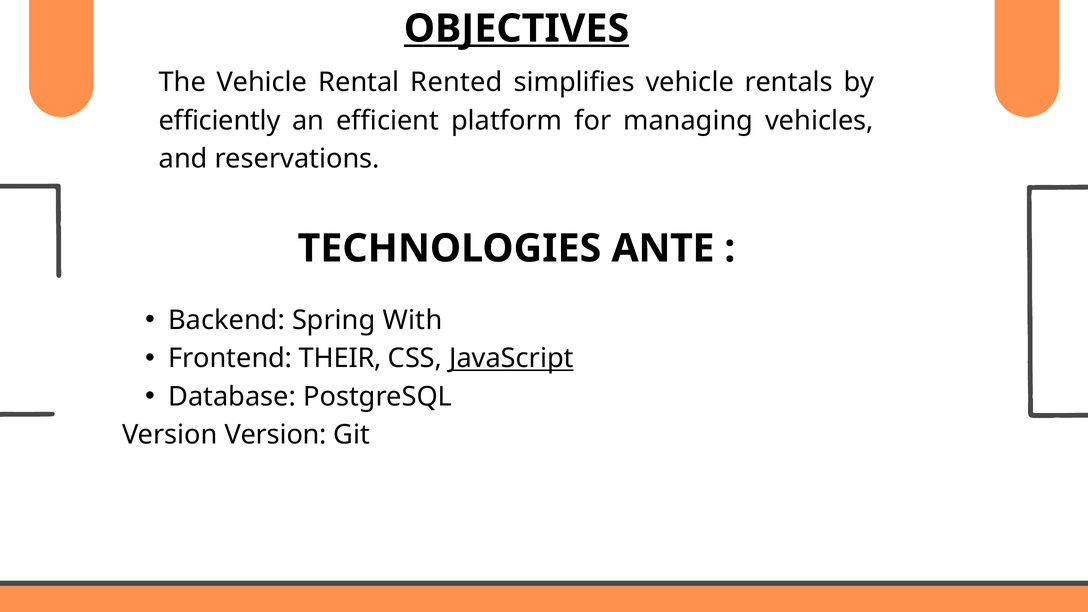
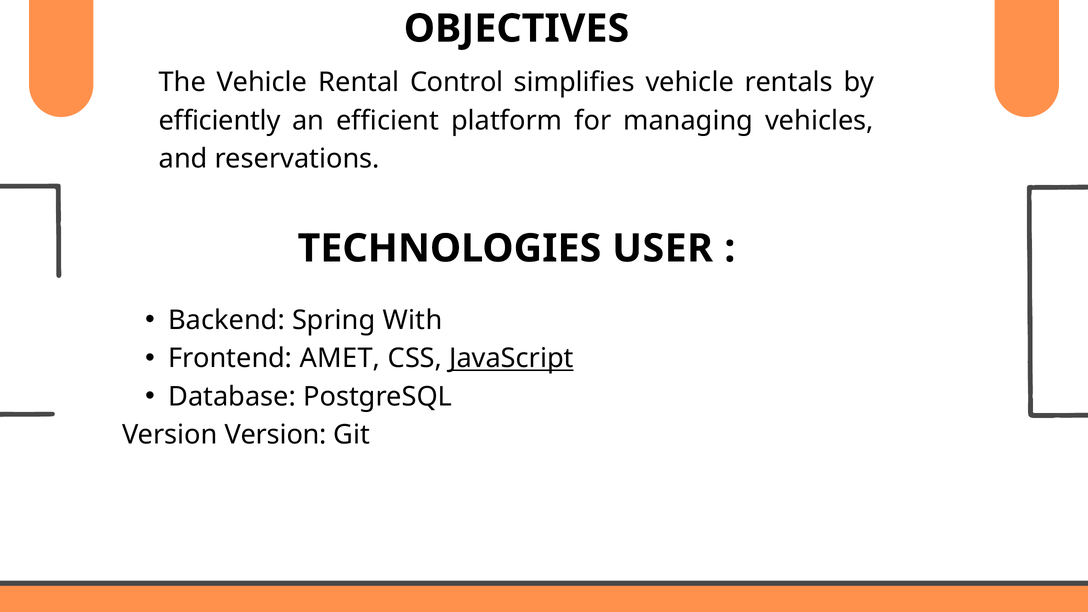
OBJECTIVES underline: present -> none (516, 29)
Rented: Rented -> Control (457, 82)
ANTE: ANTE -> USER (663, 248)
THEIR: THEIR -> AMET (340, 359)
